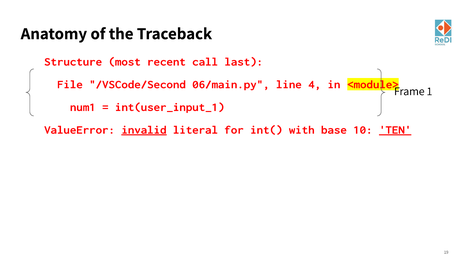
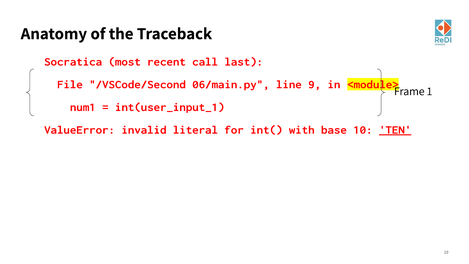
Structure: Structure -> Socratica (73, 62)
4: 4 -> 9 (315, 84)
invalid underline: present -> none (144, 130)
